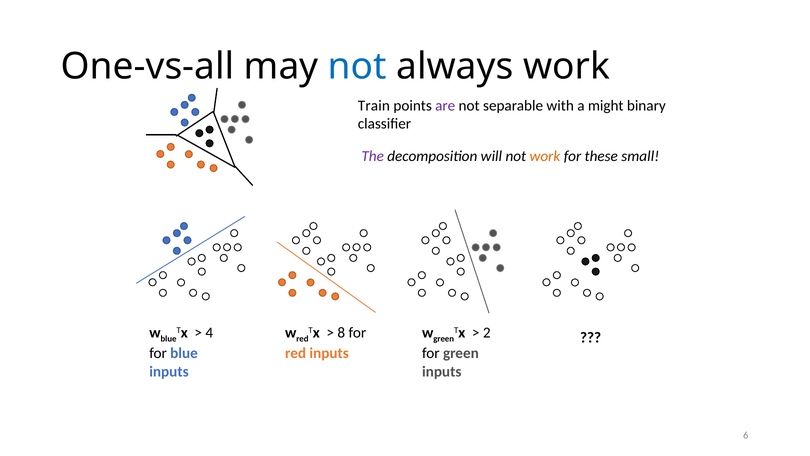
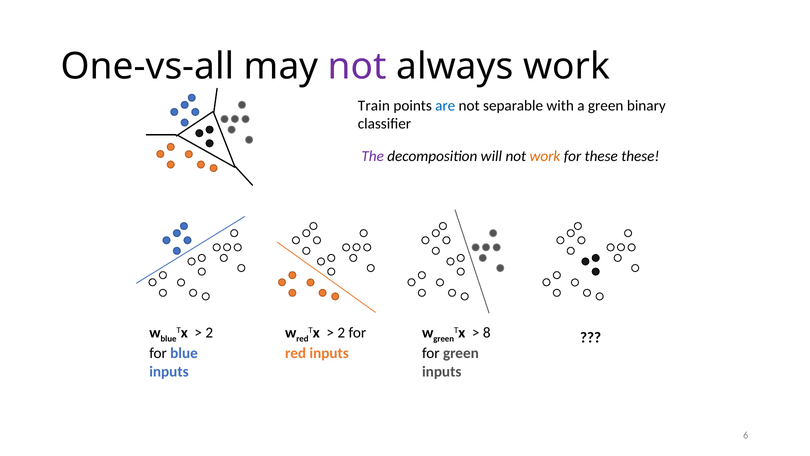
not colour: blue -> purple (357, 67)
are colour: purple -> blue (445, 106)
a might: might -> green (606, 106)
these small: small -> these (640, 156)
4: 4 -> 2 (209, 332)
8: 8 -> 2 (341, 332)
2: 2 -> 8 (487, 332)
